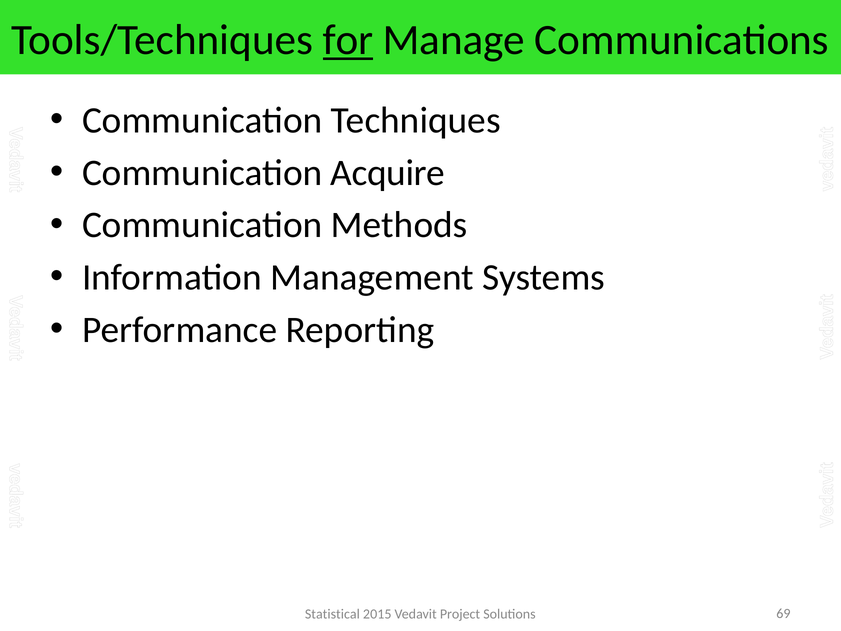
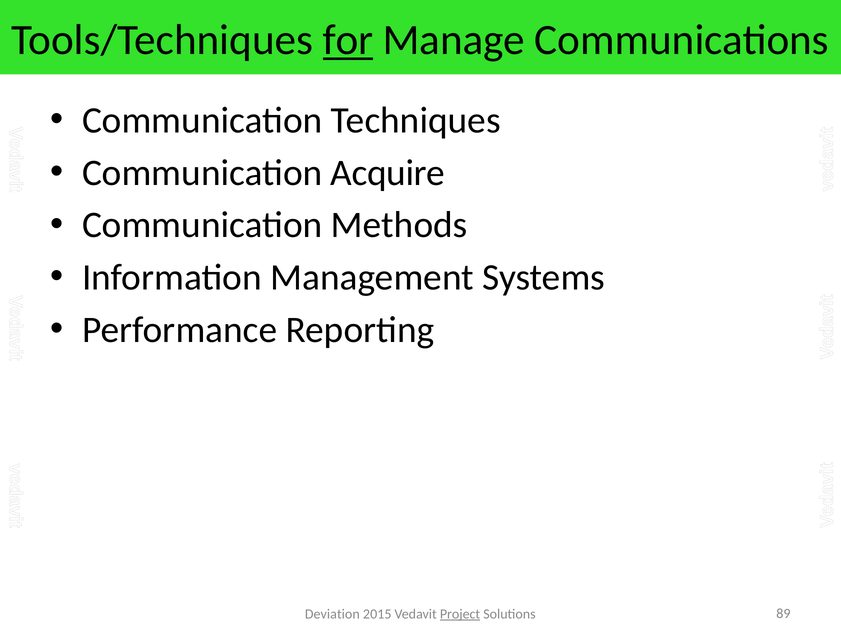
Statistical: Statistical -> Deviation (332, 614)
Project underline: none -> present (460, 614)
69: 69 -> 89 (783, 614)
